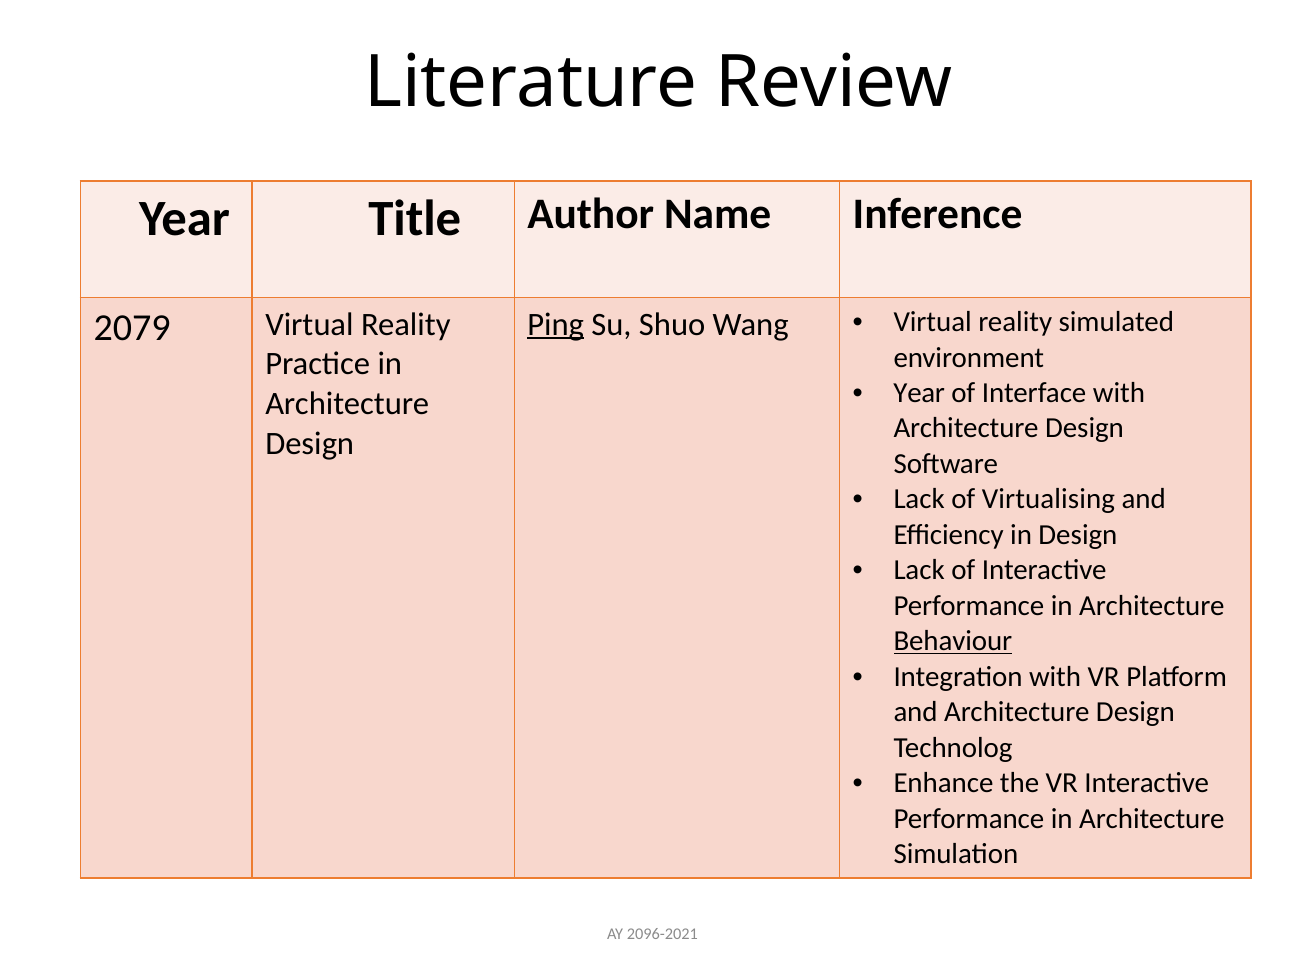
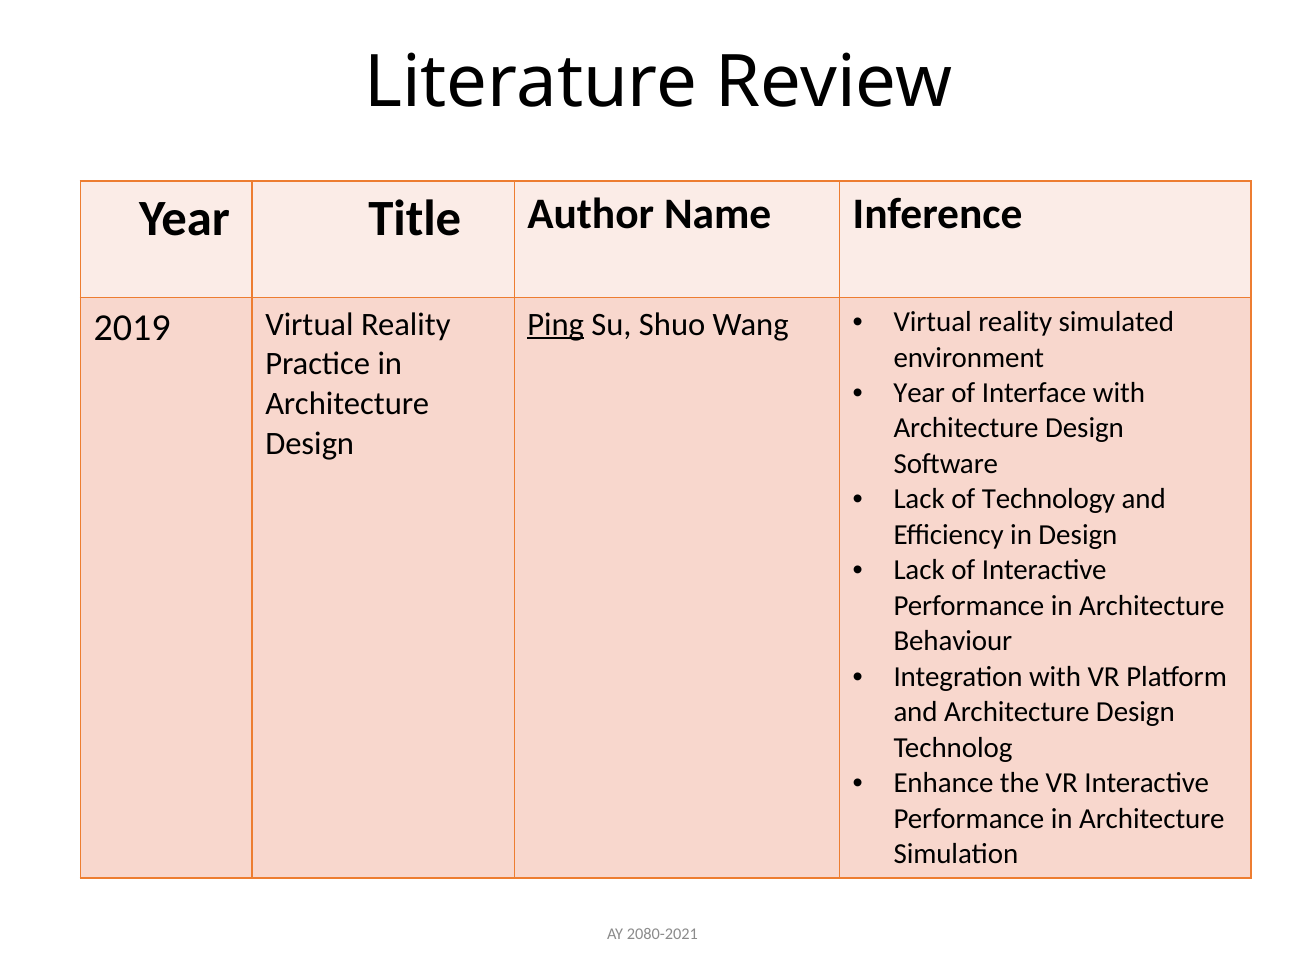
2079: 2079 -> 2019 (132, 328)
Virtualising: Virtualising -> Technology (1049, 499)
Behaviour underline: present -> none (953, 641)
2096-2021: 2096-2021 -> 2080-2021 (662, 934)
